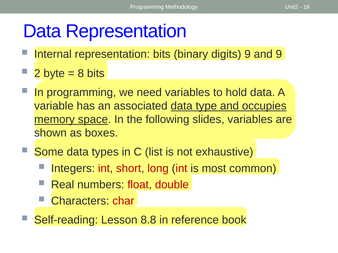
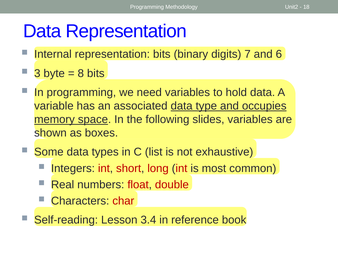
digits 9: 9 -> 7 (248, 54)
and 9: 9 -> 6 (279, 54)
2: 2 -> 3 (37, 73)
8.8: 8.8 -> 3.4 (148, 220)
